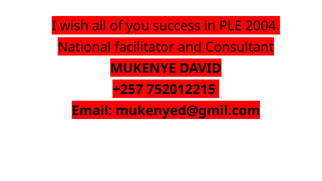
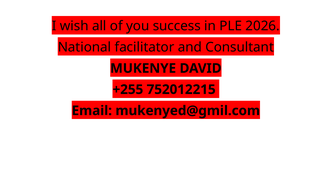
2004: 2004 -> 2026 (263, 26)
+257: +257 -> +255 (128, 90)
